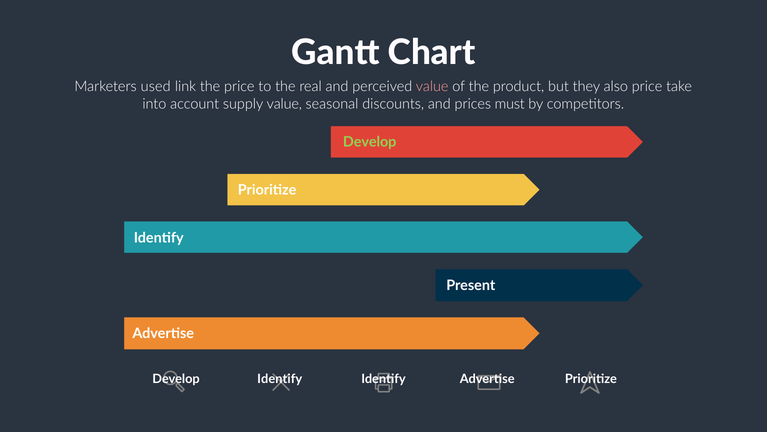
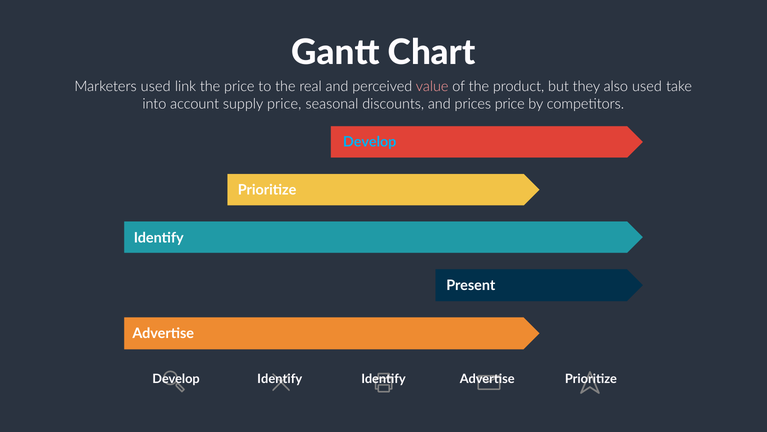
also price: price -> used (647, 87)
supply value: value -> price (284, 104)
prices must: must -> price (510, 104)
Develop colour: light green -> light blue (370, 142)
